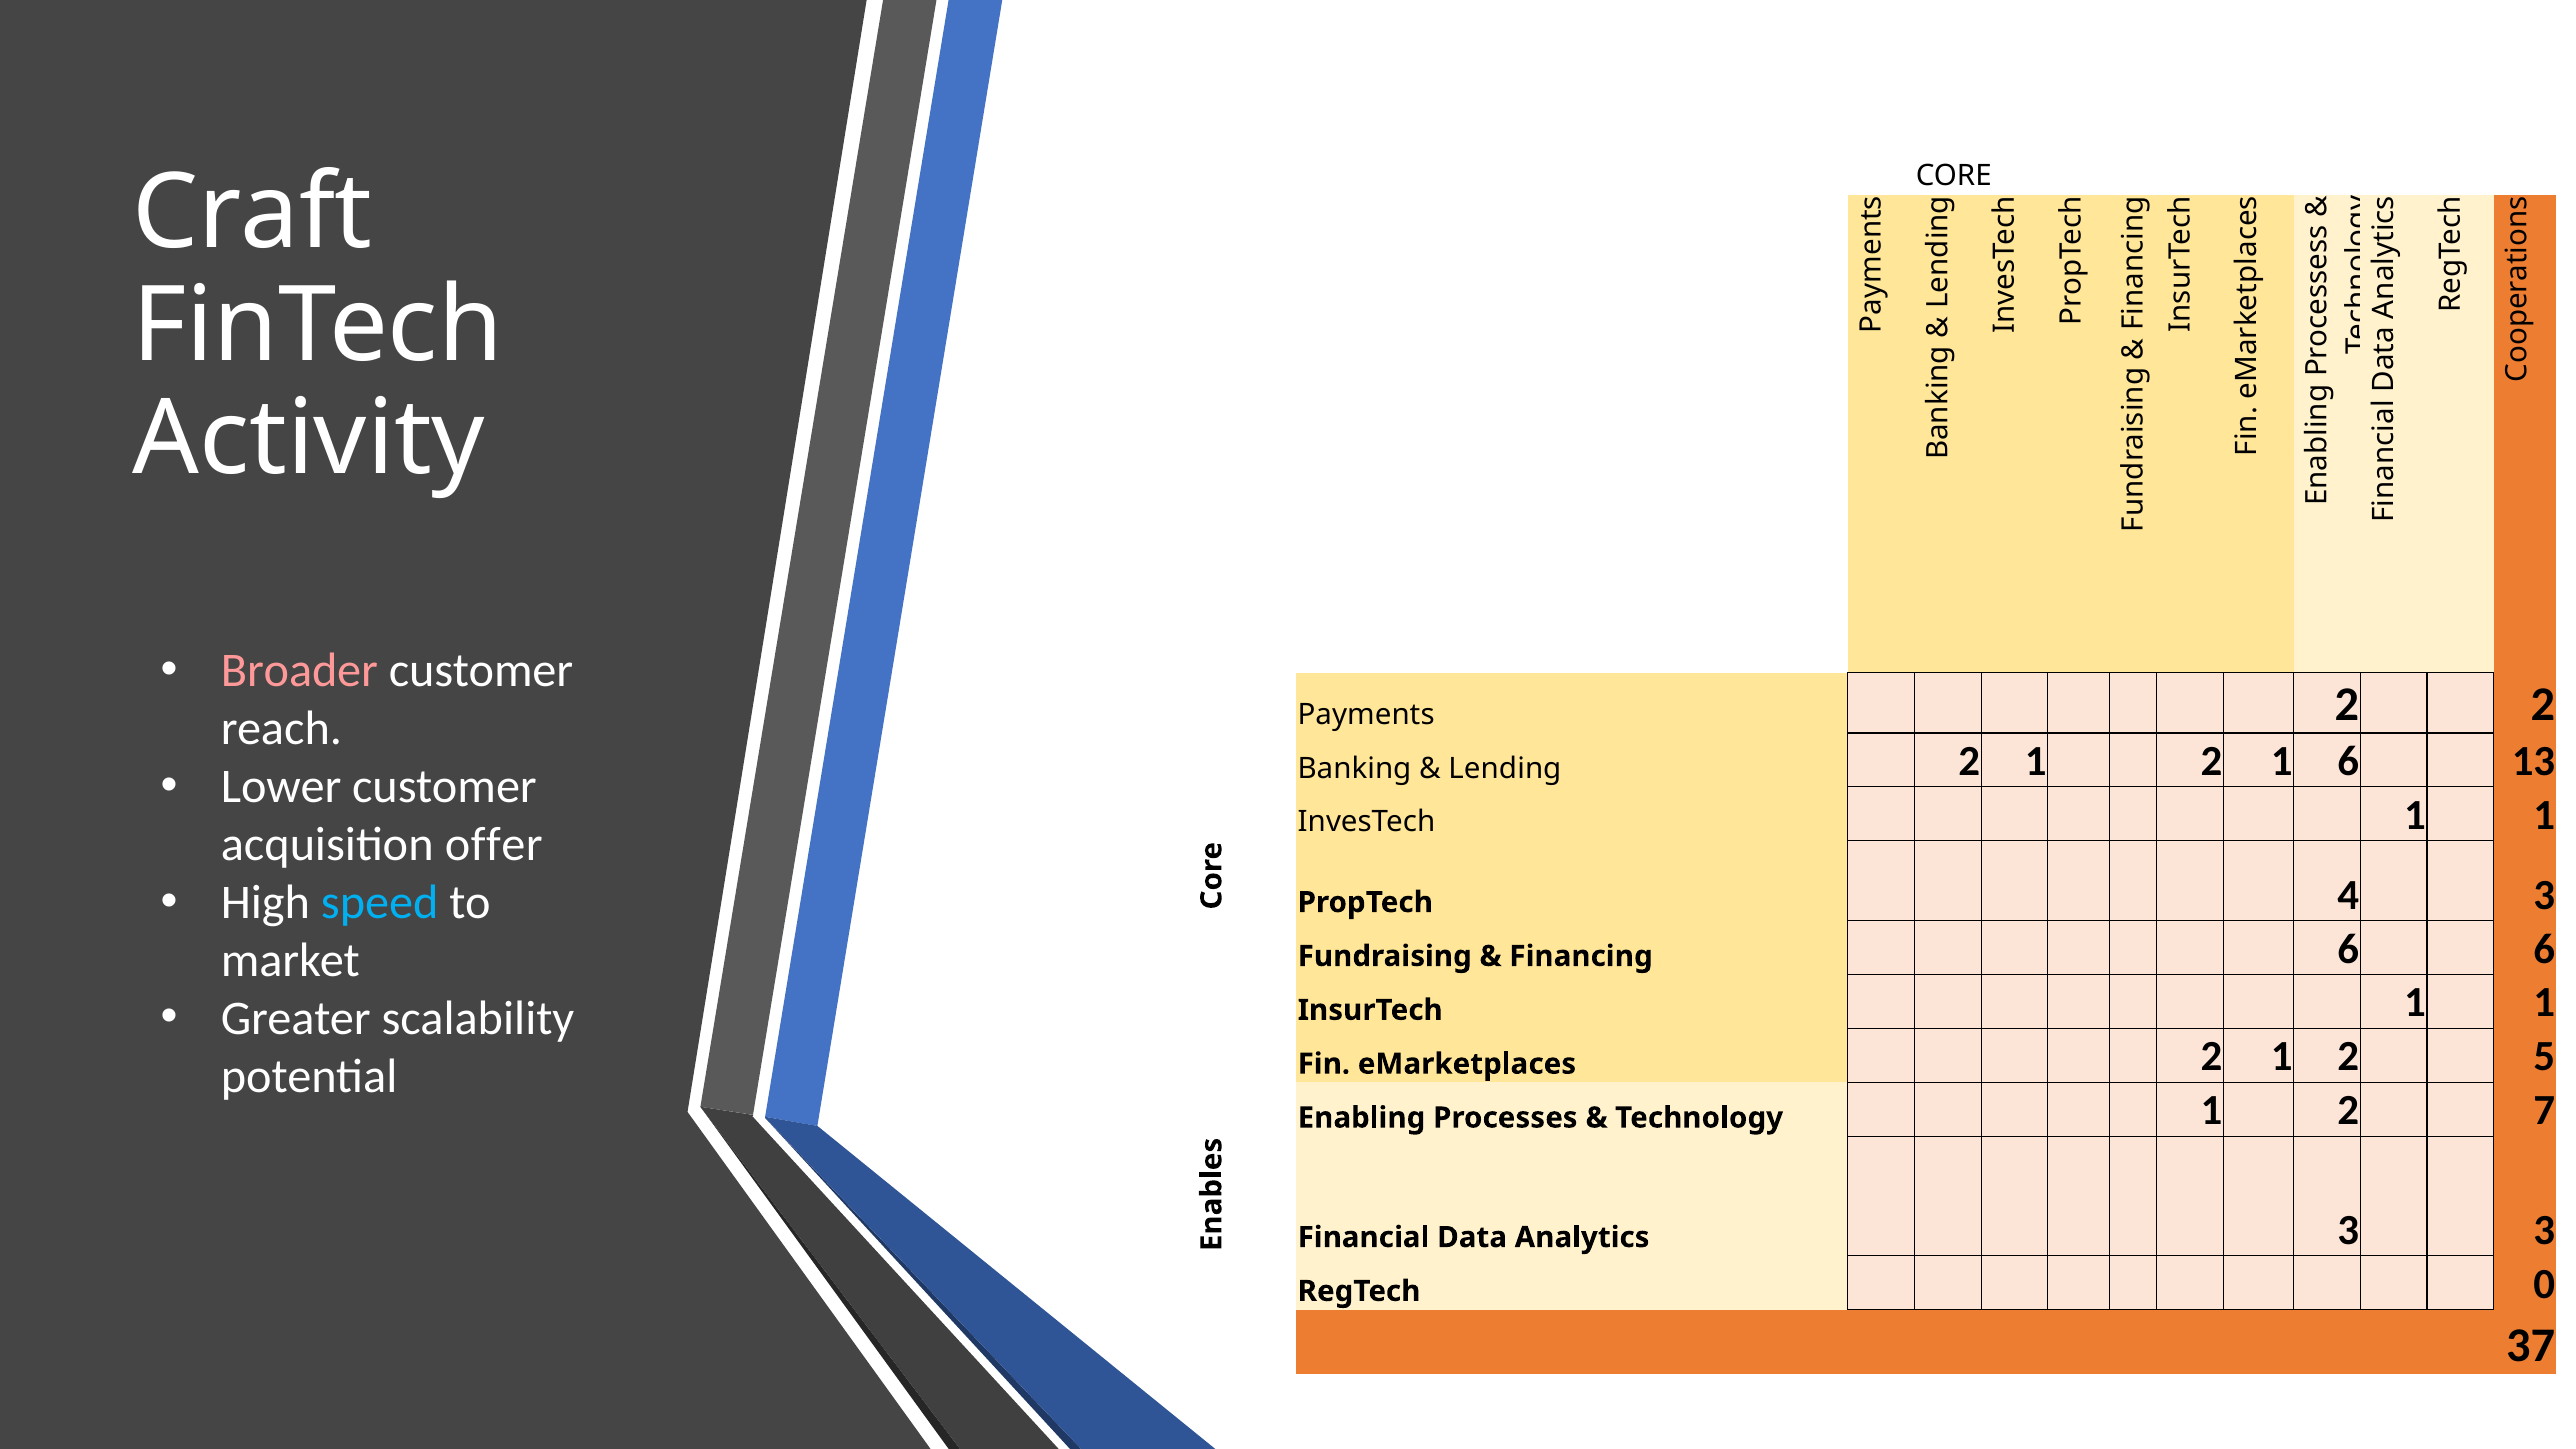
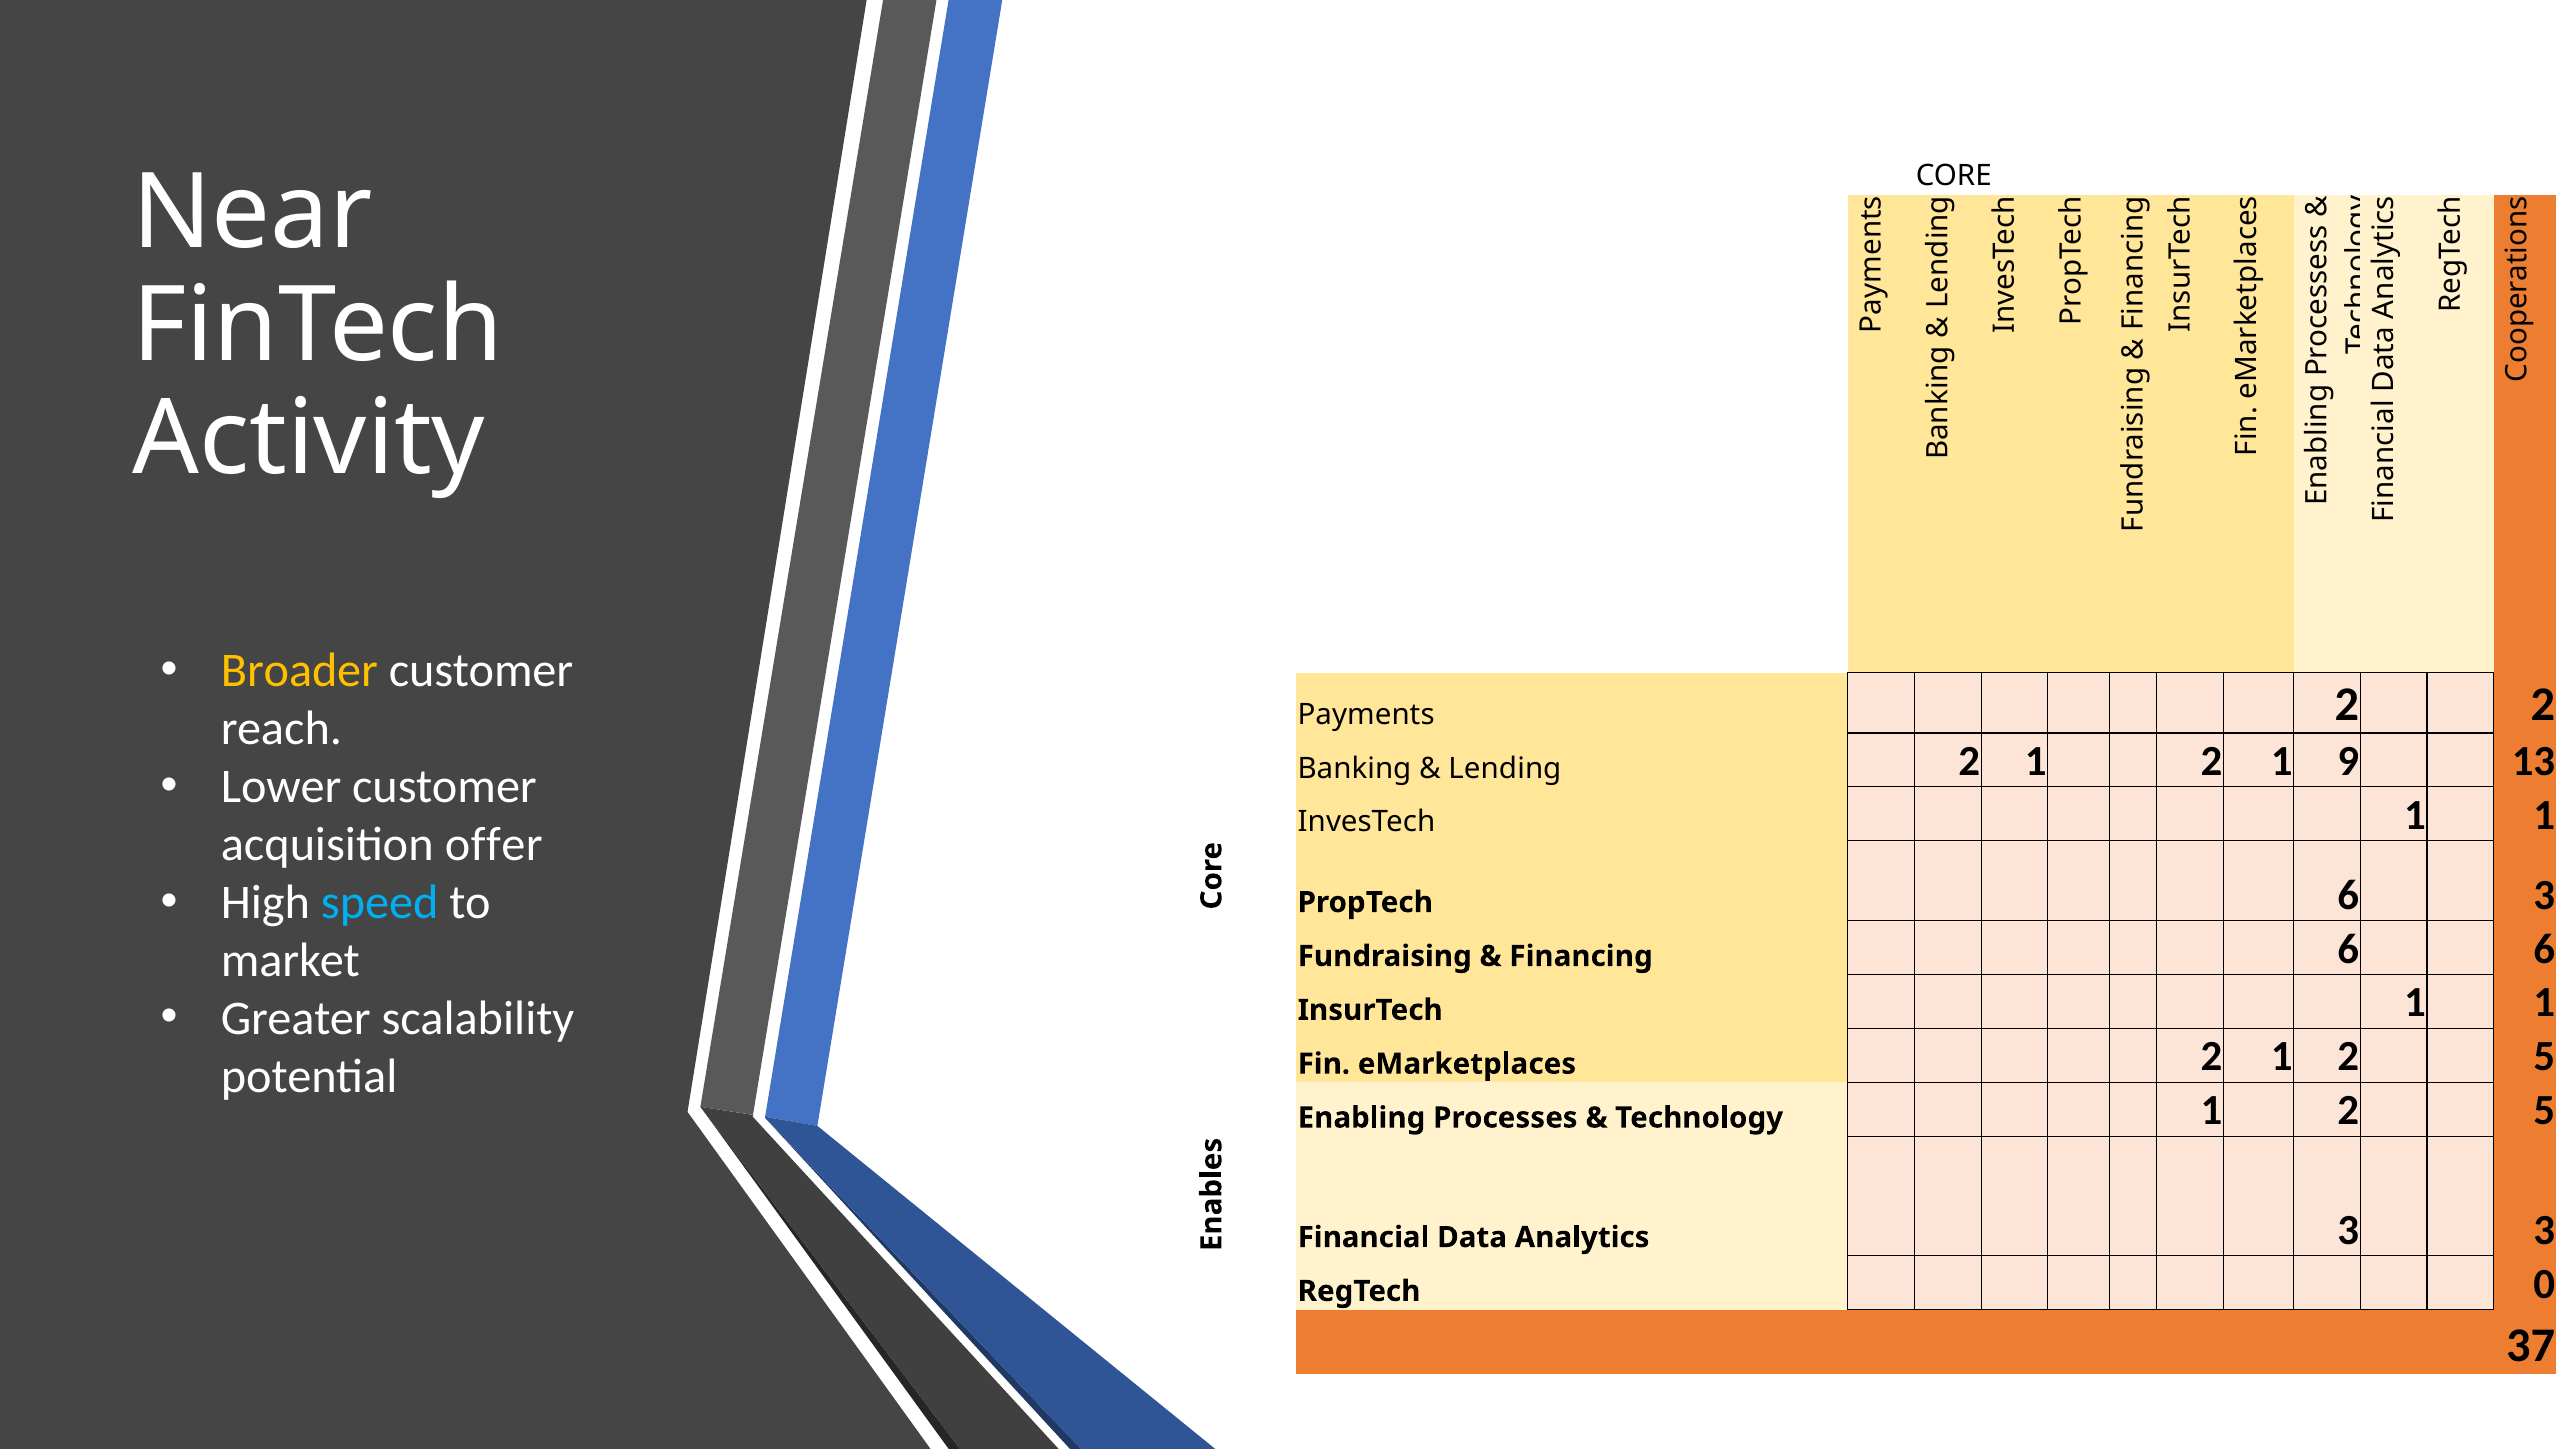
Craft: Craft -> Near (252, 213)
Broader colour: pink -> yellow (299, 671)
1 6: 6 -> 9 (2348, 761)
4: 4 -> 6 (2348, 895)
7: 7 -> 5 (2544, 1111)
